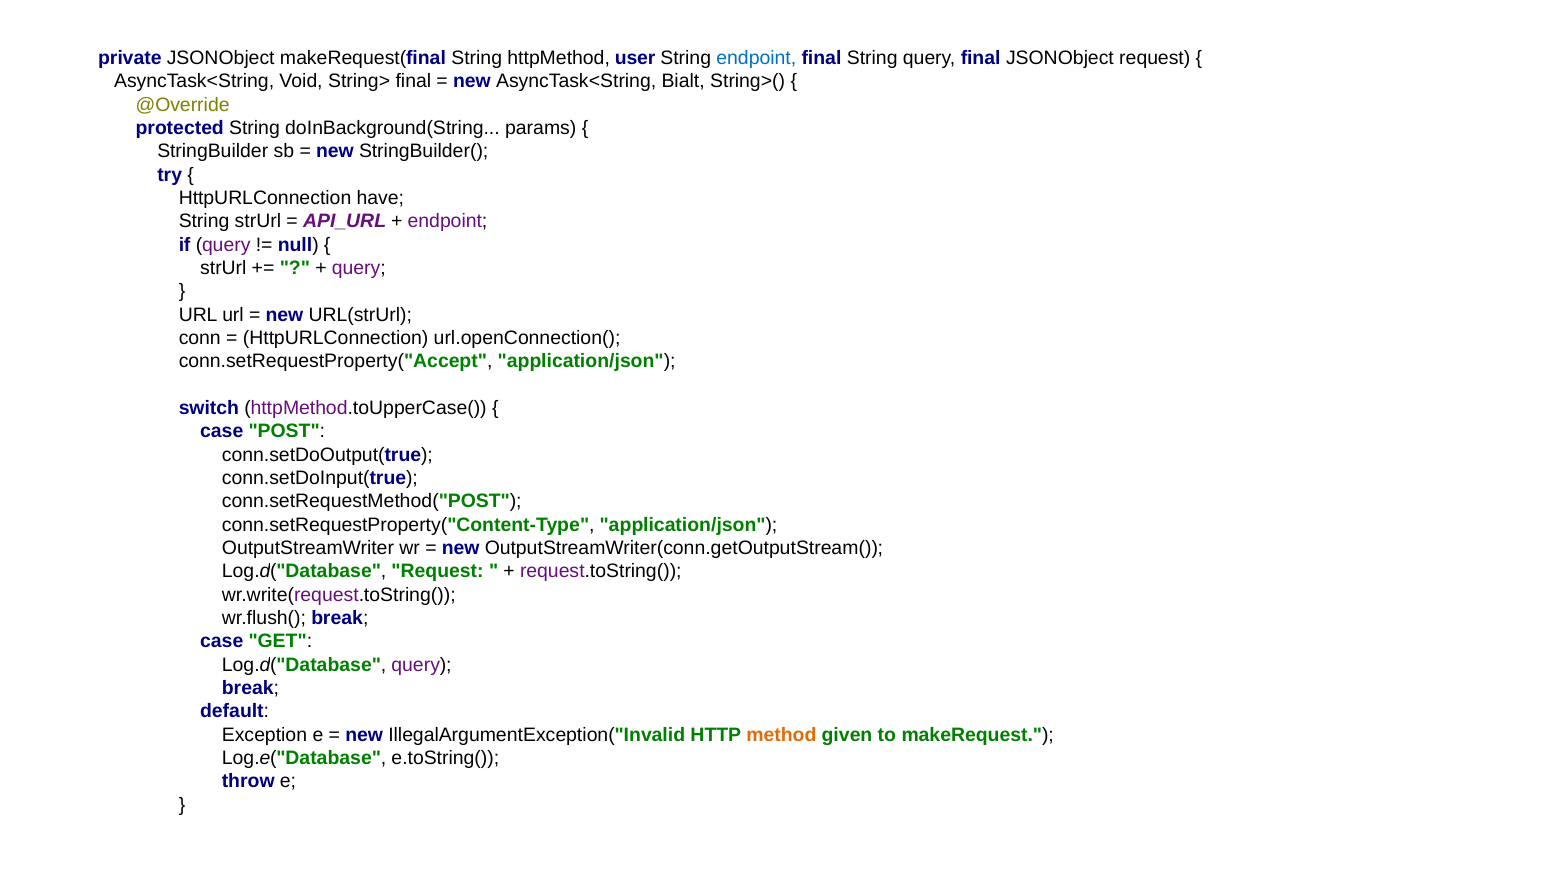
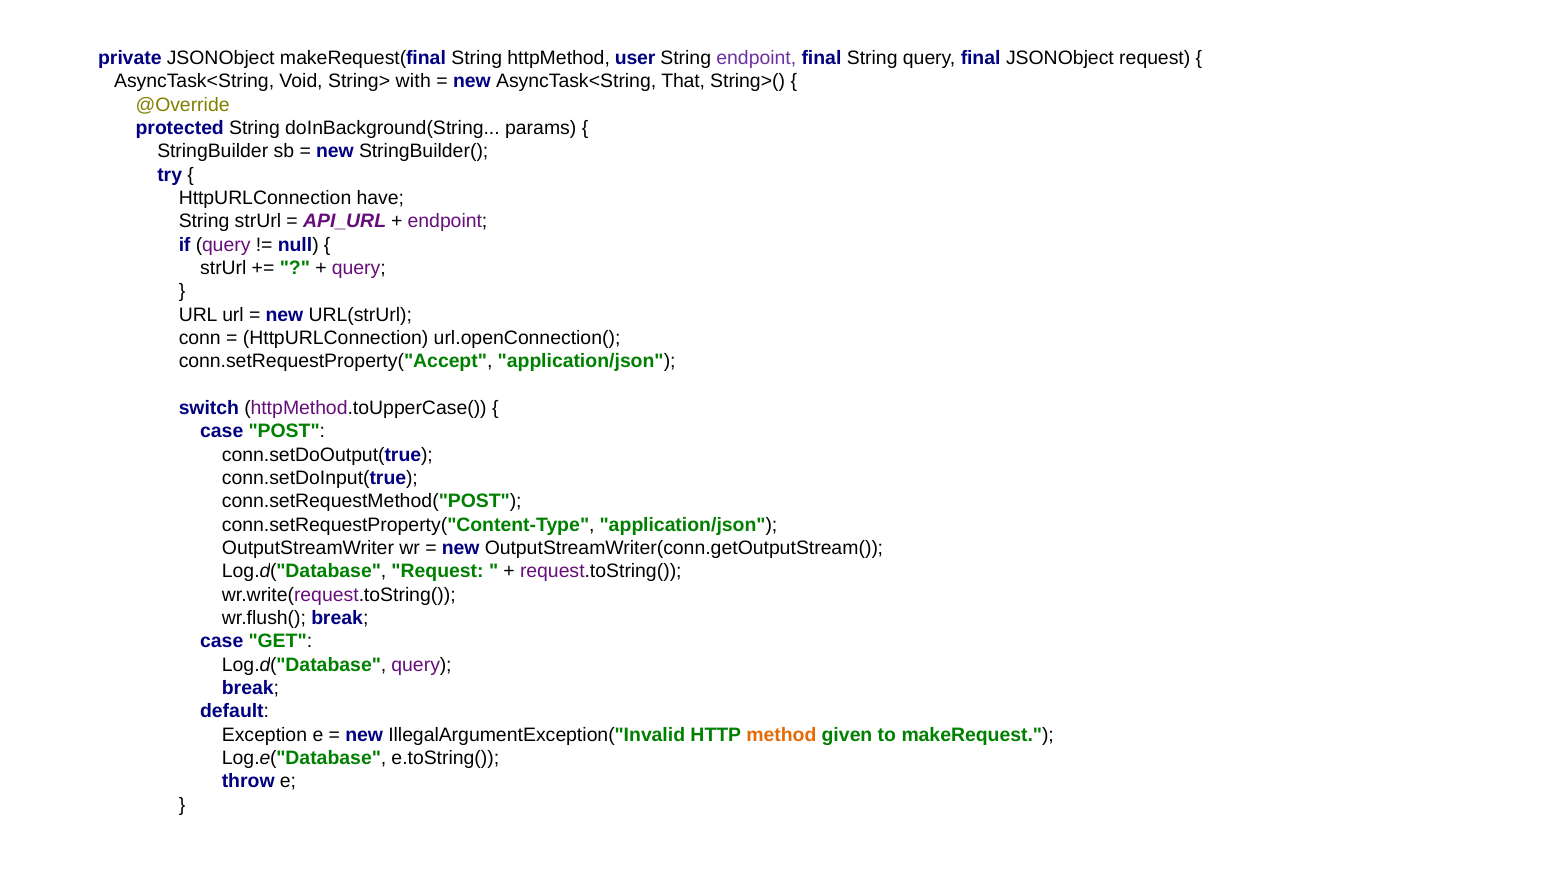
endpoint colour: blue -> purple (756, 58)
String> final: final -> with (413, 81)
Bialt: Bialt -> That (683, 81)
